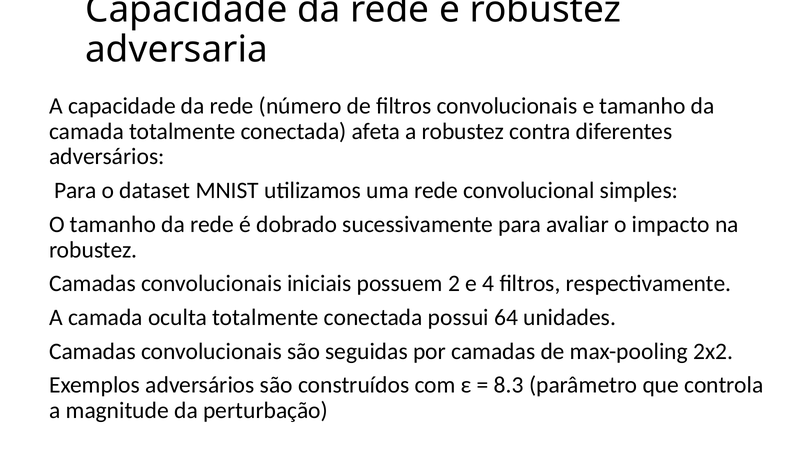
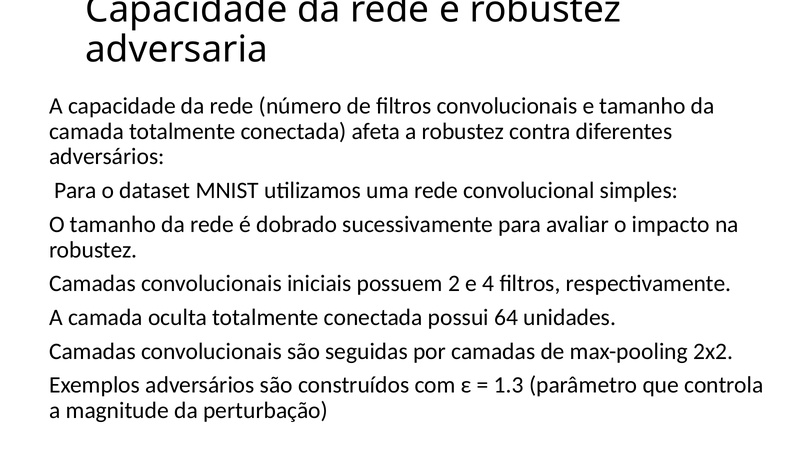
8.3: 8.3 -> 1.3 (509, 386)
